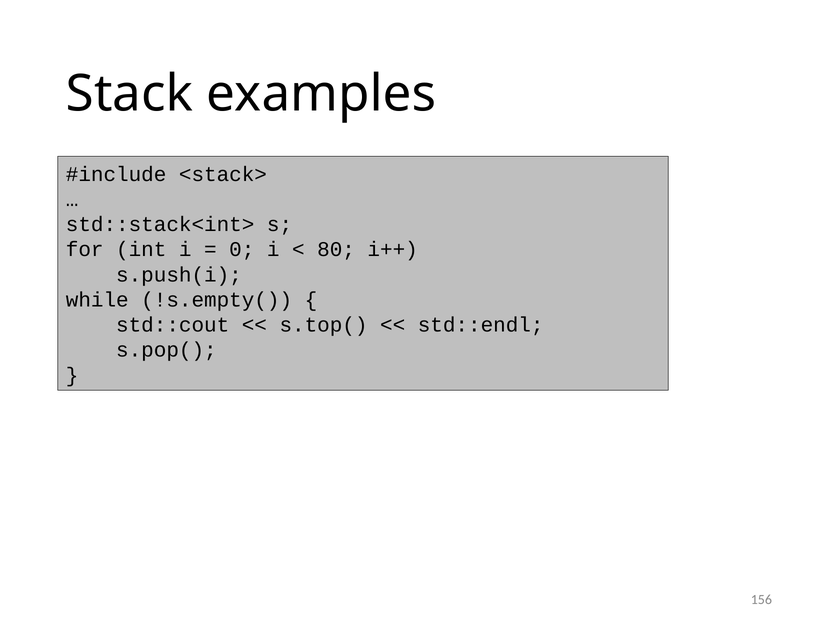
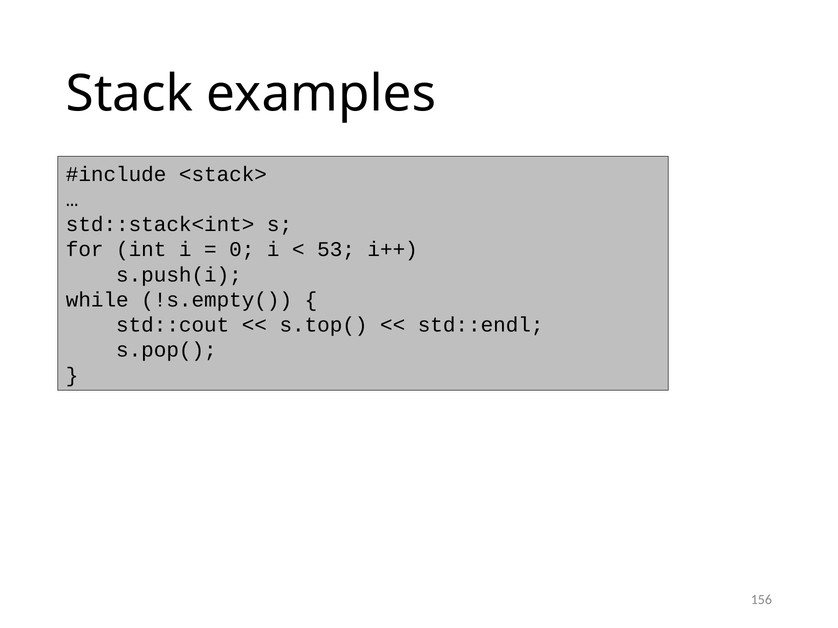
80: 80 -> 53 (336, 250)
